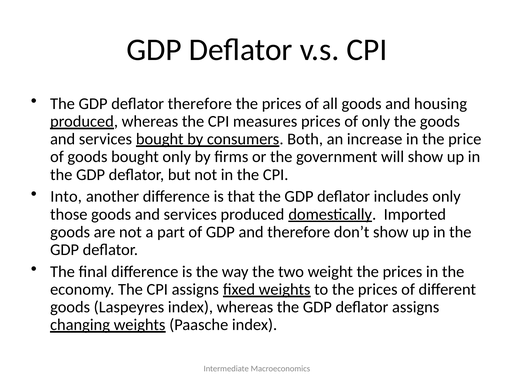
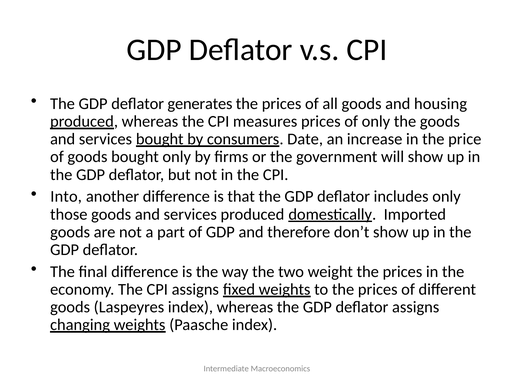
deflator therefore: therefore -> generates (200, 104)
Both: Both -> Date (305, 139)
